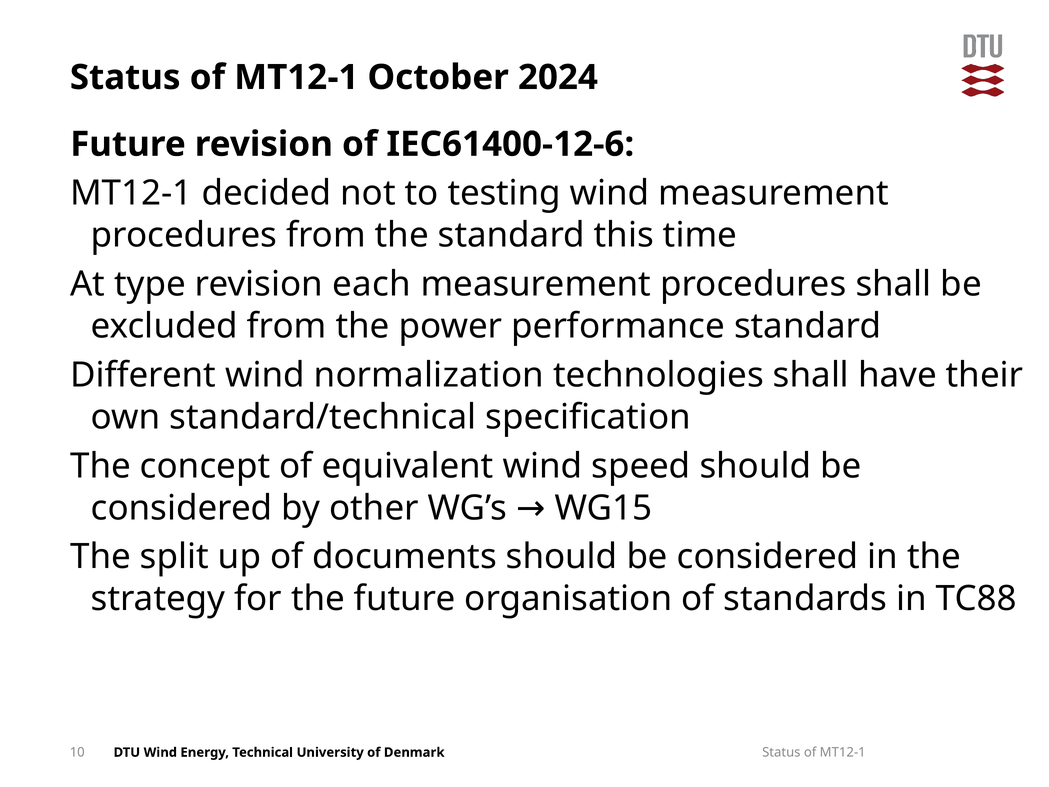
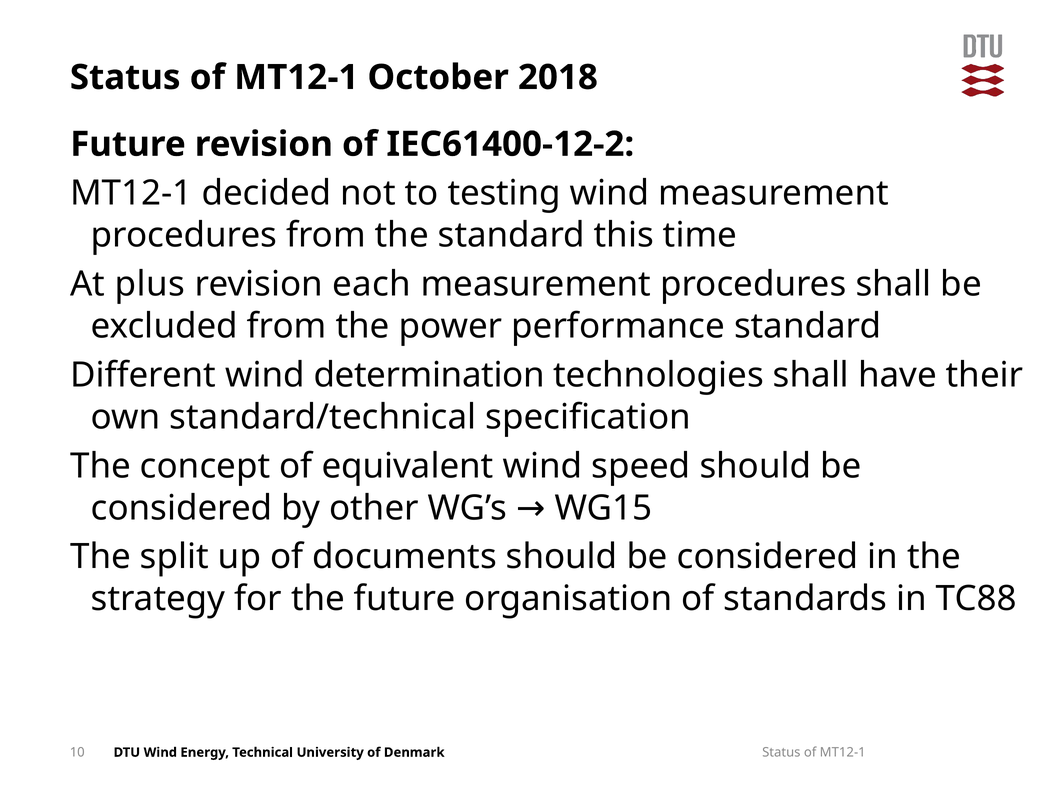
2024: 2024 -> 2018 (558, 77)
IEC61400-12-6: IEC61400-12-6 -> IEC61400-12-2 (510, 144)
type: type -> plus (150, 284)
normalization: normalization -> determination (429, 375)
